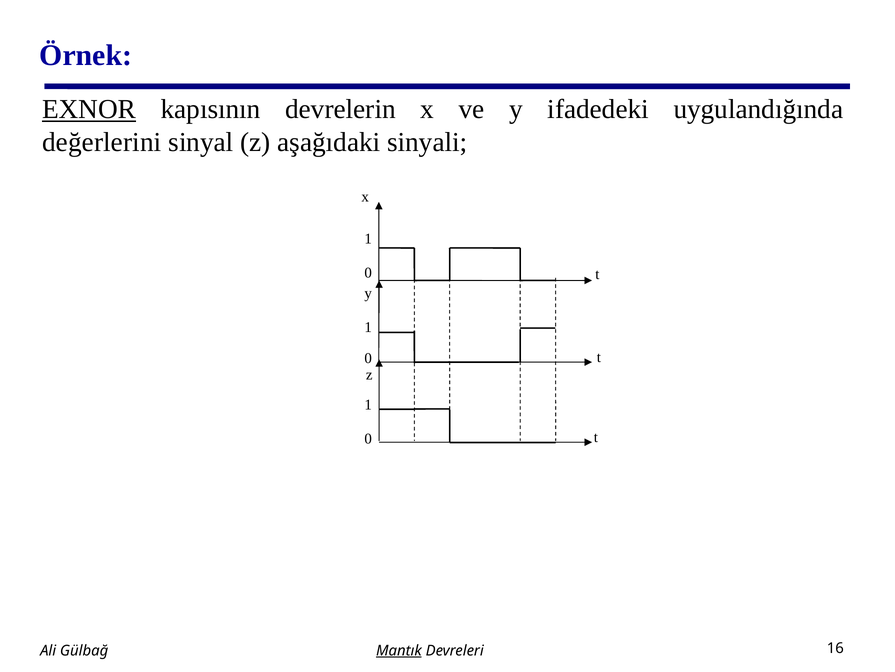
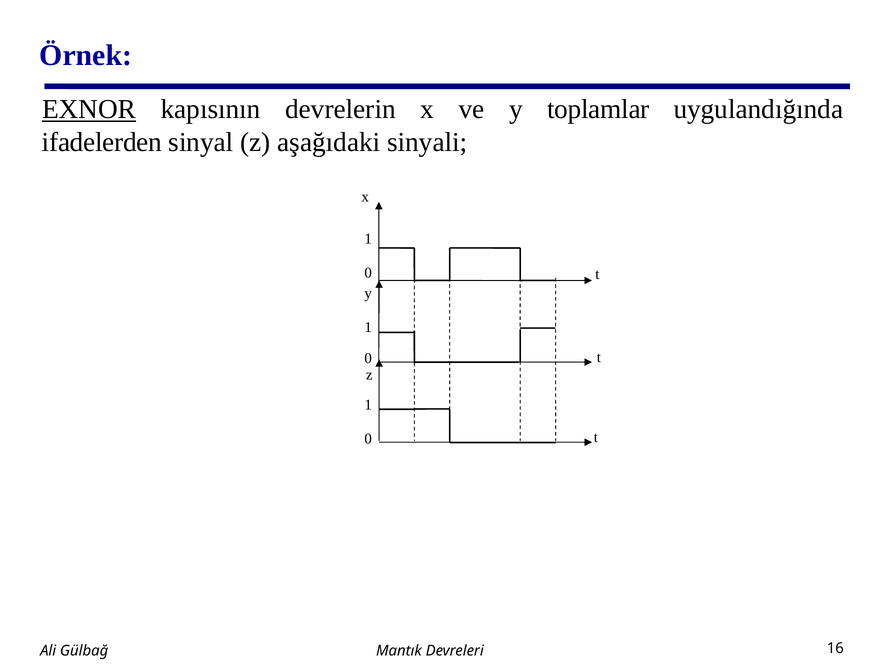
ifadedeki: ifadedeki -> toplamlar (598, 109)
değerlerini: değerlerini -> ifadelerden (102, 142)
Mantık underline: present -> none (399, 650)
